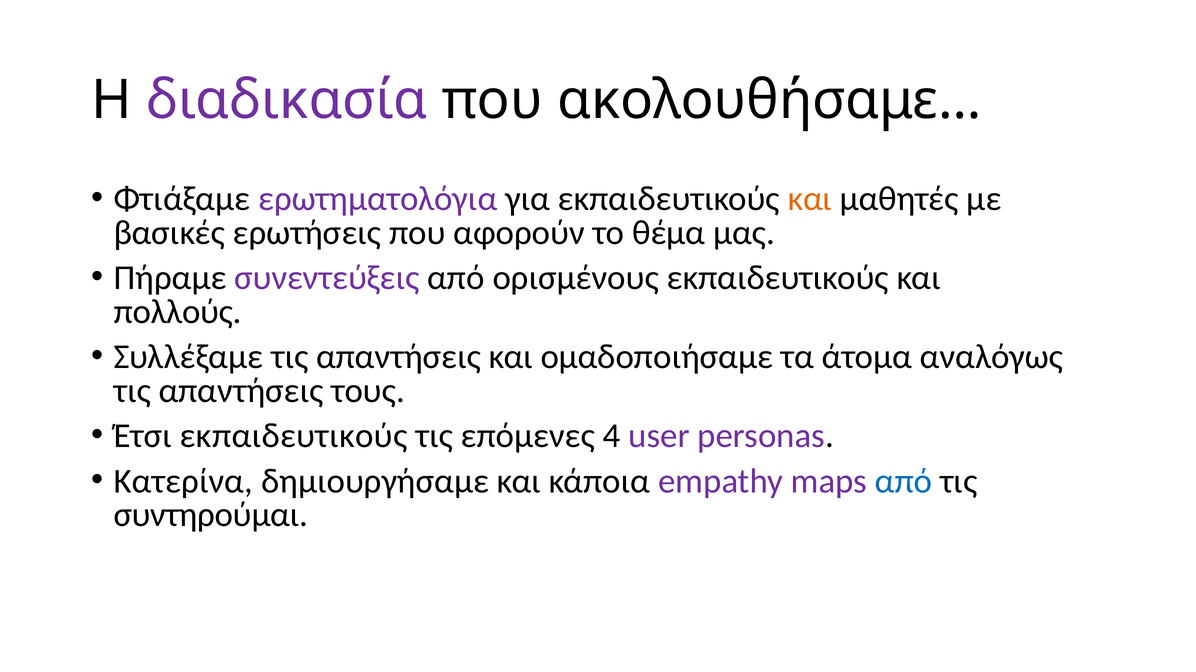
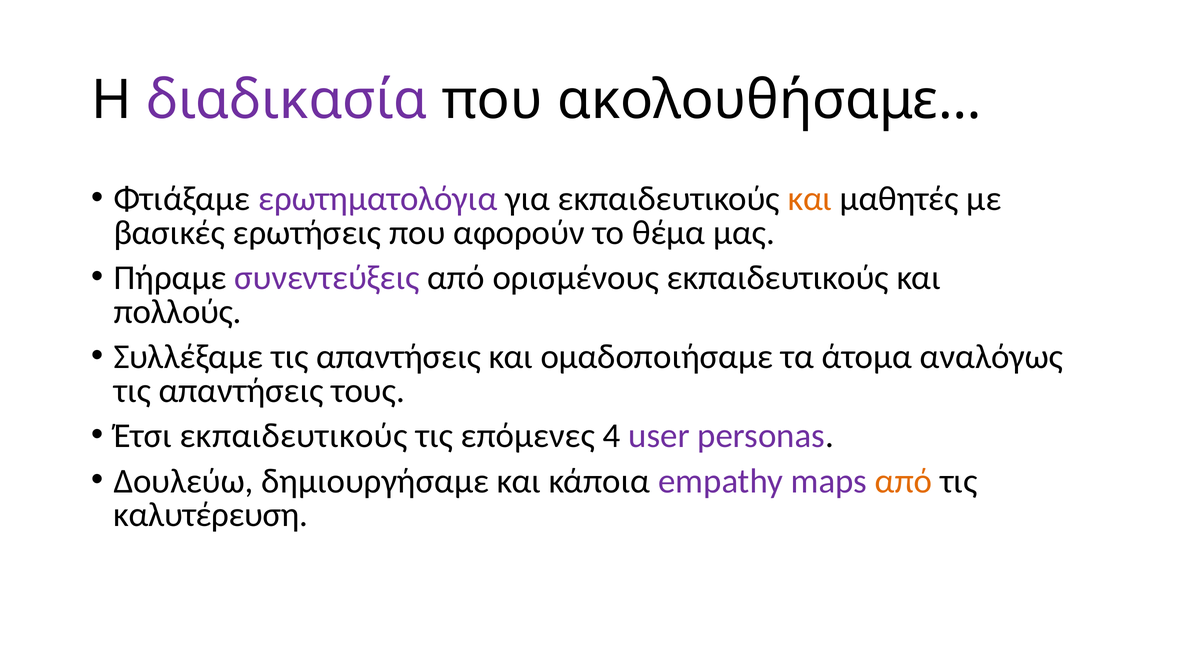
Κατερίνα: Κατερίνα -> Δουλεύω (183, 482)
από colour: blue -> orange (904, 482)
συντηρούμαι: συντηρούμαι -> καλυτέρευση (211, 515)
